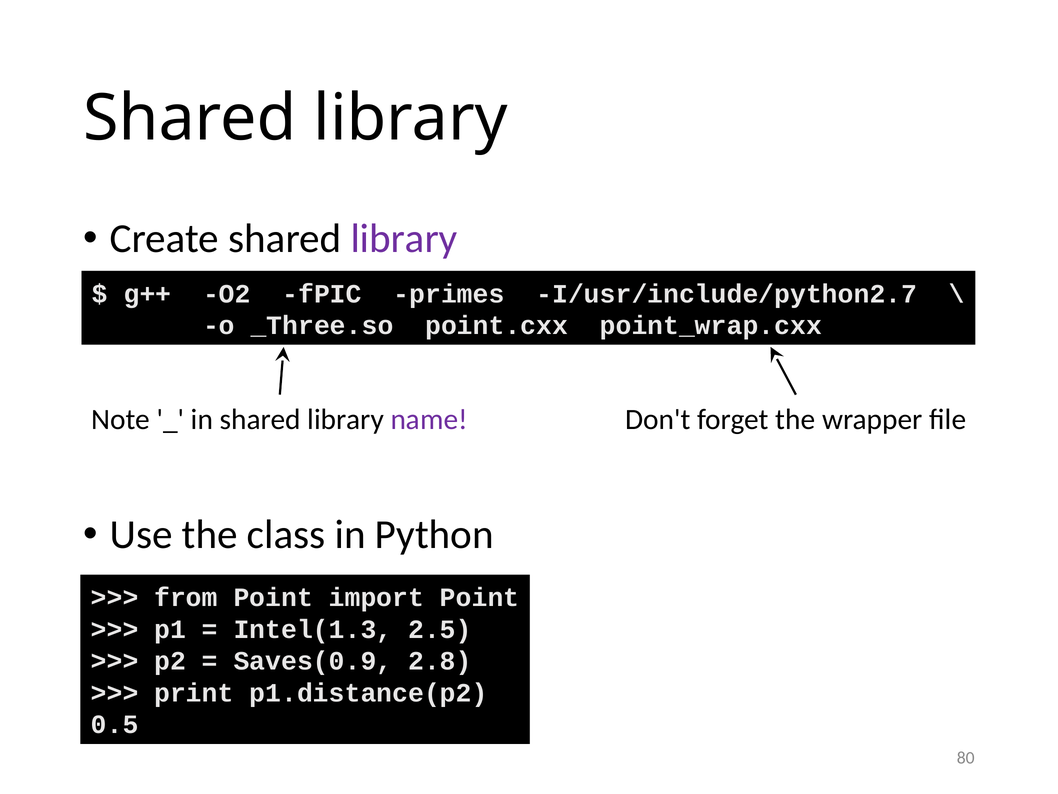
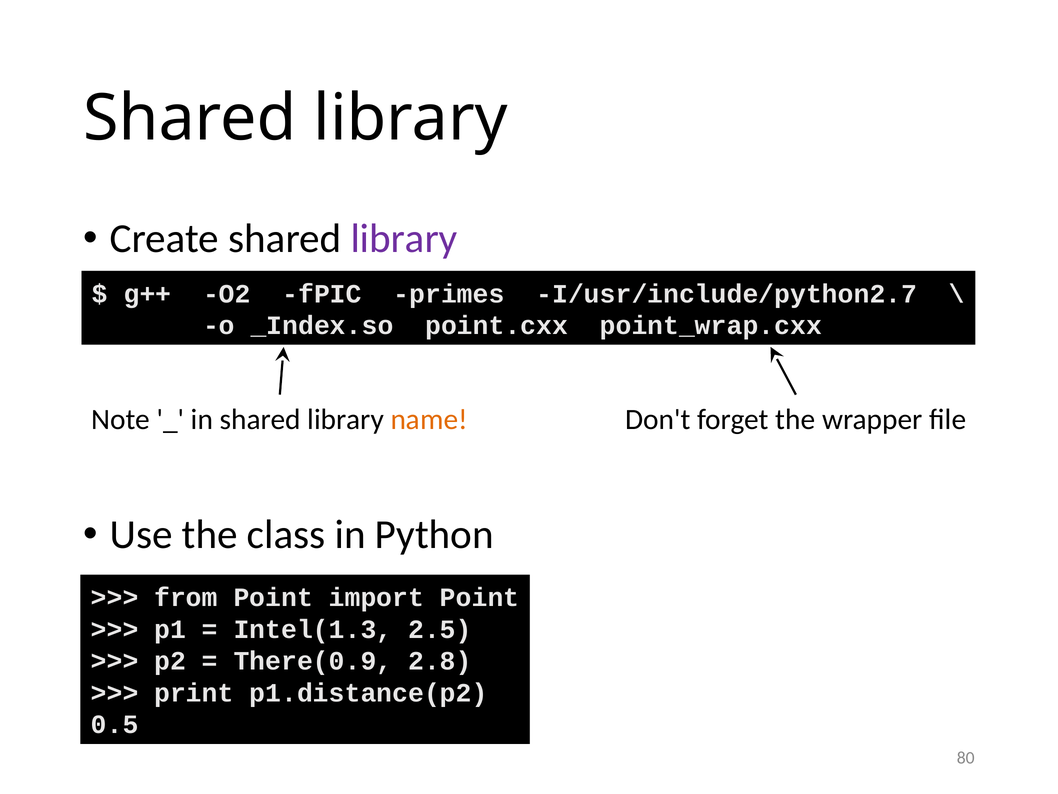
_Three.so: _Three.so -> _Index.so (322, 325)
name colour: purple -> orange (429, 419)
Saves(0.9: Saves(0.9 -> There(0.9 (313, 661)
